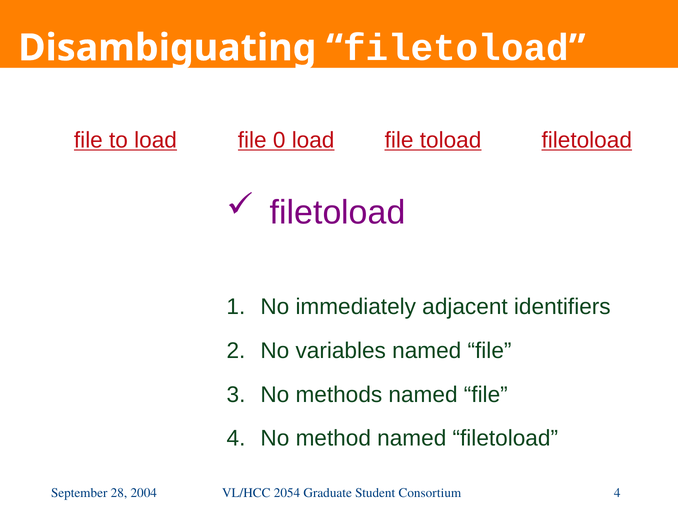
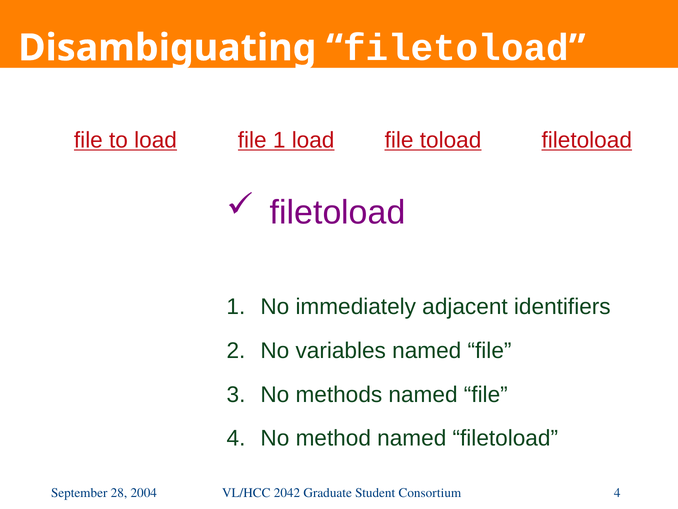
file 0: 0 -> 1 (279, 140)
2054: 2054 -> 2042 (287, 492)
